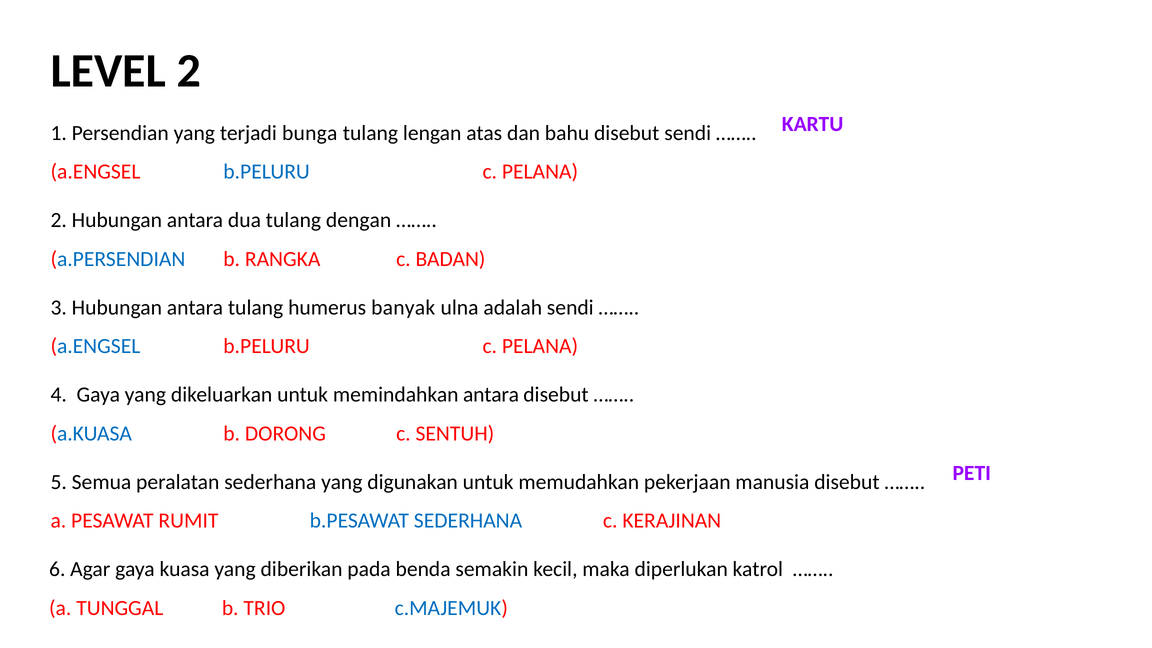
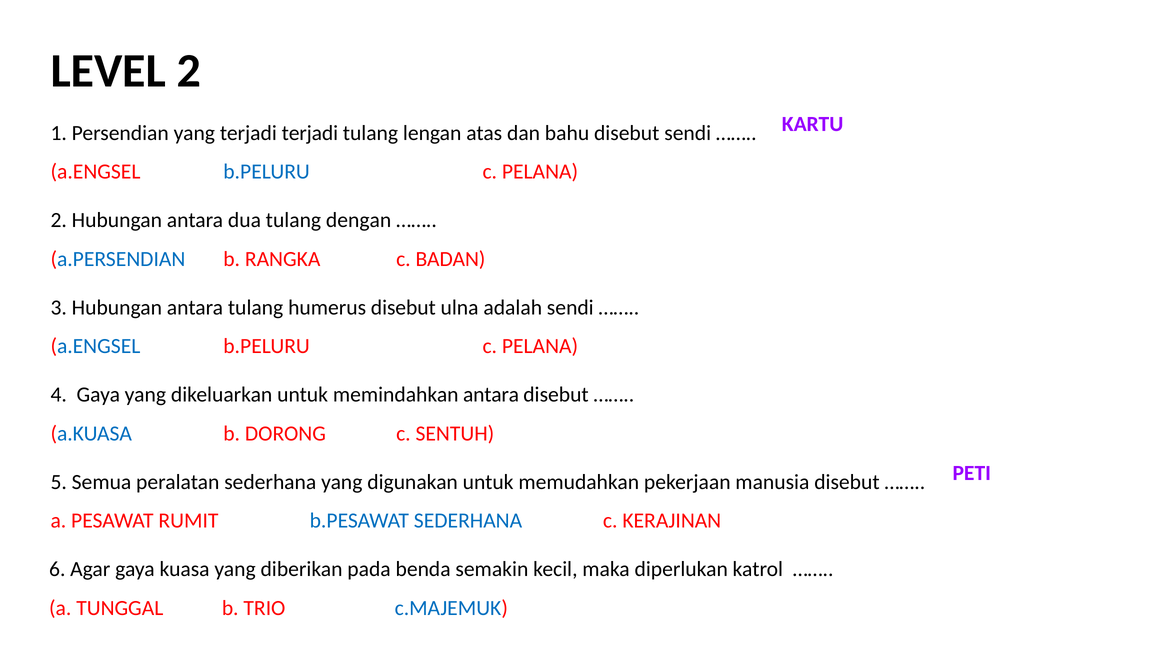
terjadi bunga: bunga -> terjadi (310, 133)
humerus banyak: banyak -> disebut (403, 307)
